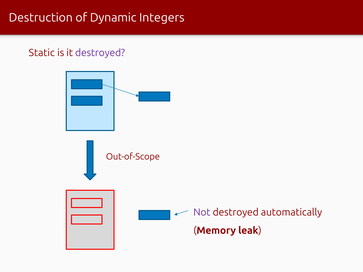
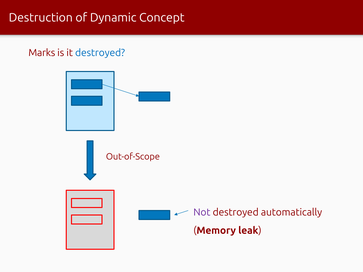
Integers: Integers -> Concept (162, 18)
Static: Static -> Marks (42, 53)
destroyed colour: purple -> blue (100, 53)
